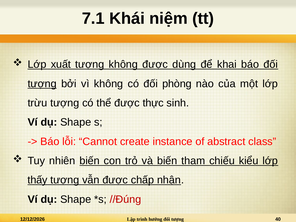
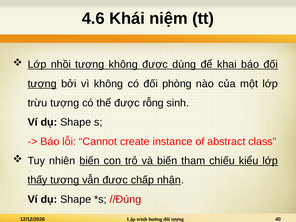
7.1: 7.1 -> 4.6 (93, 18)
xuất: xuất -> nhồi (61, 64)
thực: thực -> rỗng (153, 103)
